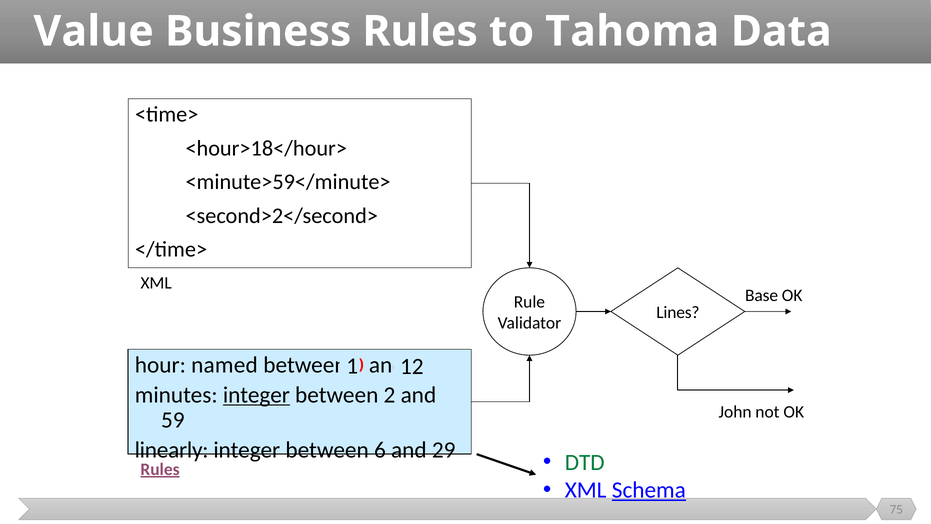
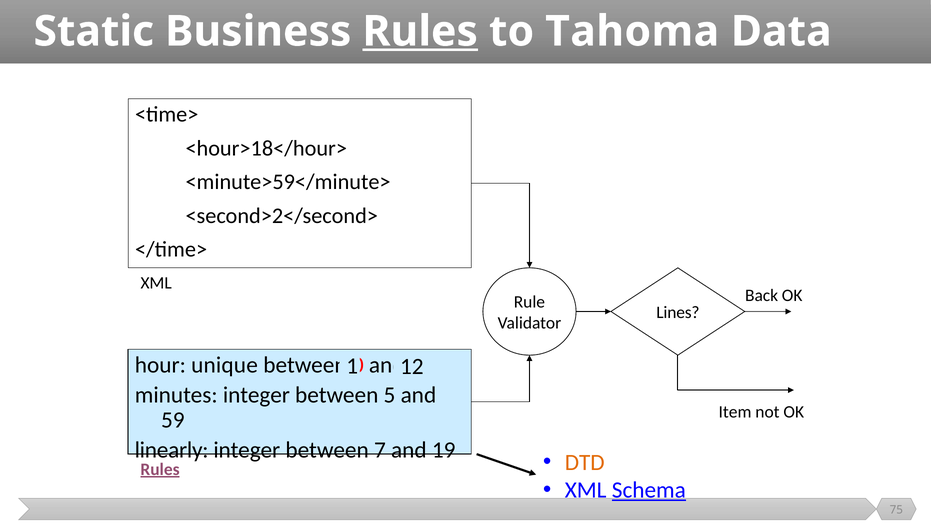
Value: Value -> Static (94, 31)
Rules underline: none -> present (420, 31)
Base: Base -> Back (762, 296)
named: named -> unique (224, 365)
integer underline: present -> none (256, 395)
2: 2 -> 5 (389, 395)
John: John -> Item (735, 412)
6: 6 -> 7 (380, 450)
29: 29 -> 19 (444, 450)
DTD colour: green -> orange (585, 462)
